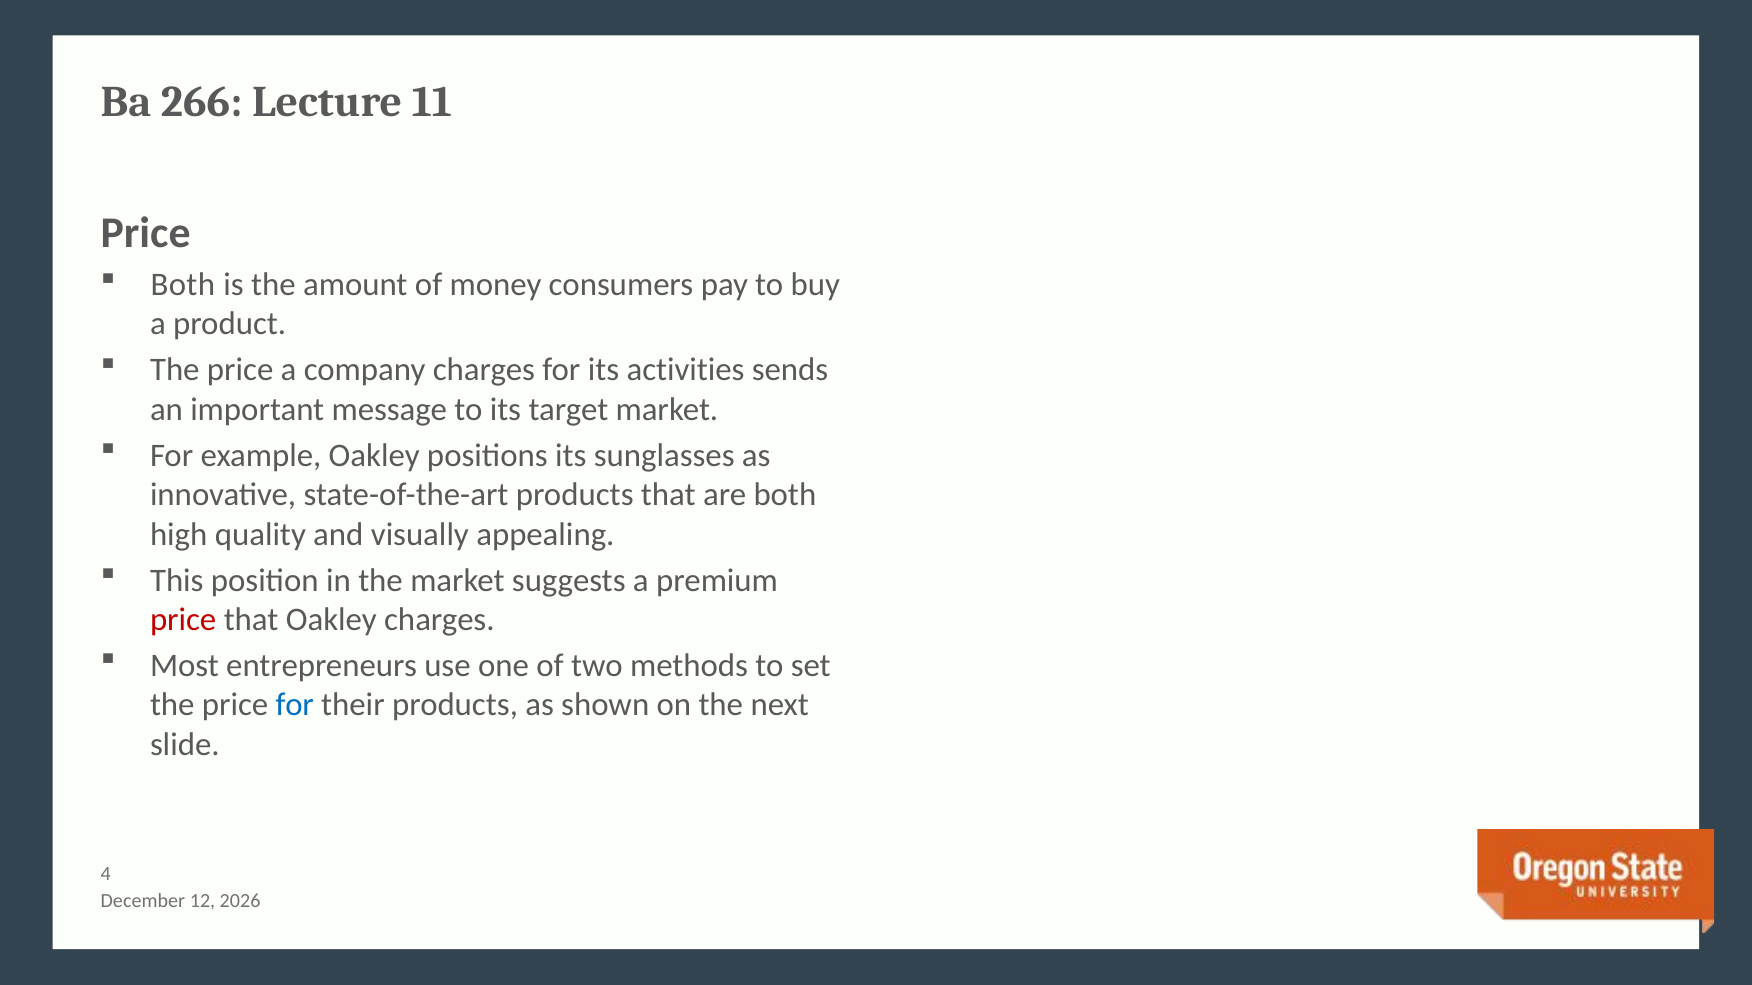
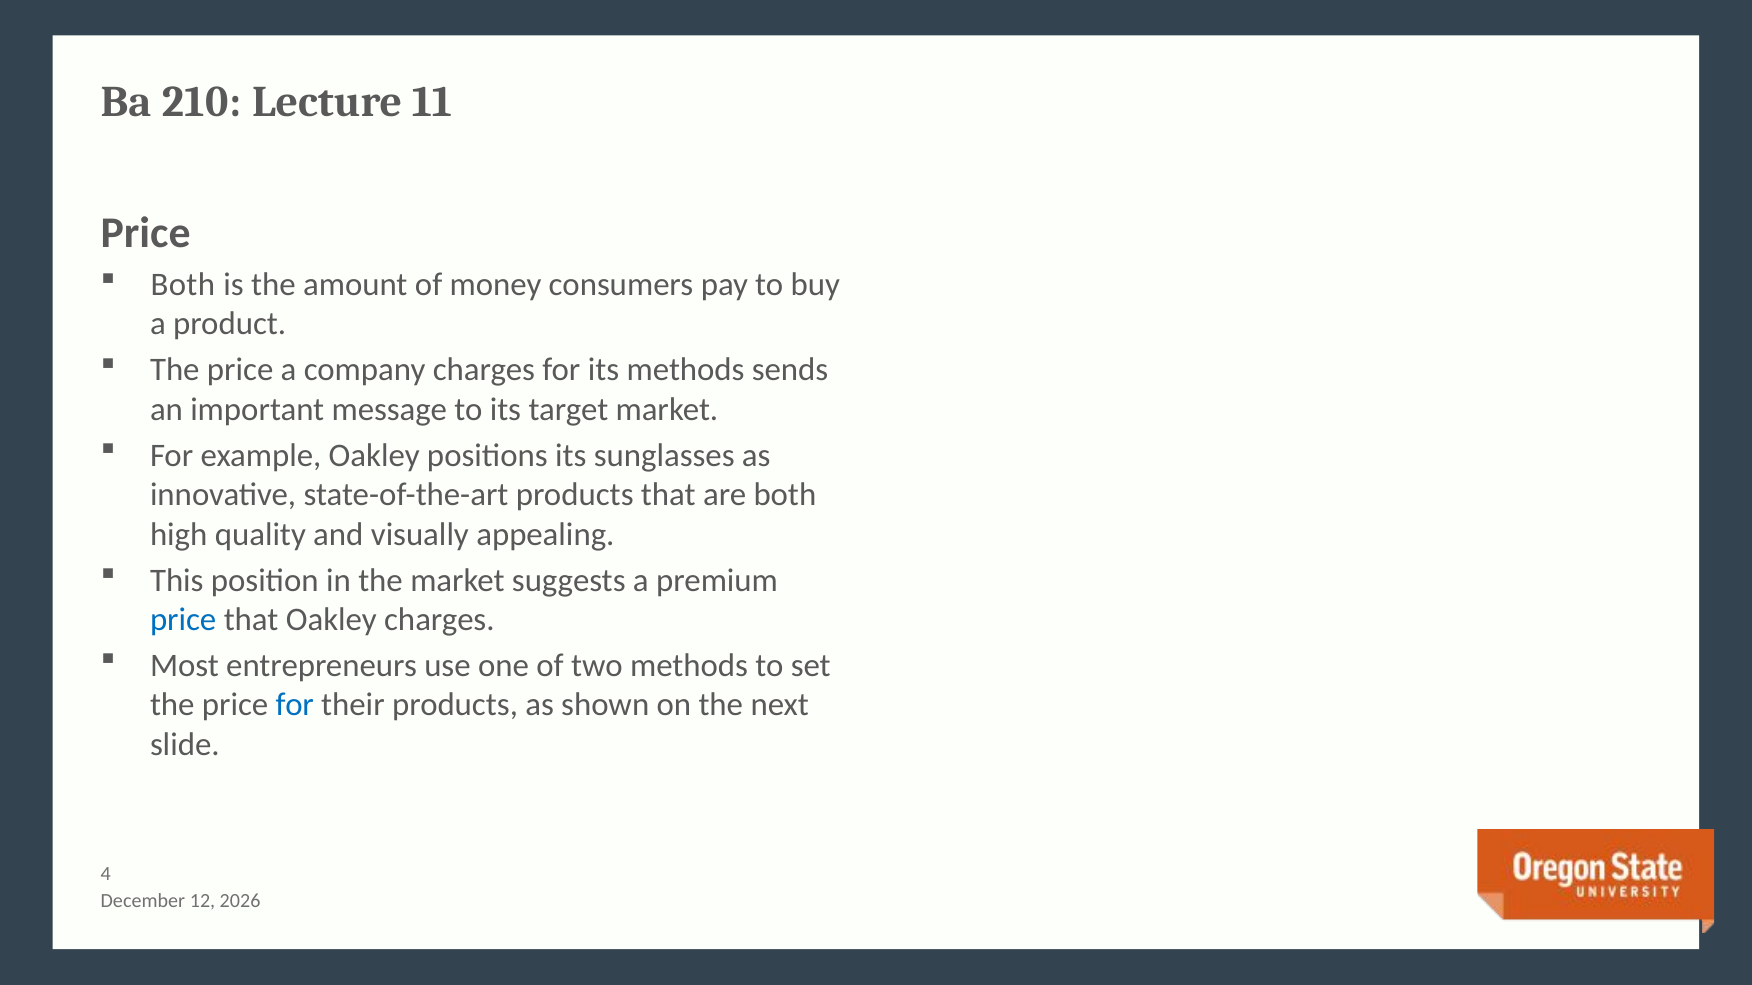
266: 266 -> 210 (201, 102)
its activities: activities -> methods (686, 370)
price colour: red -> blue (183, 620)
